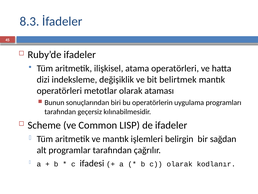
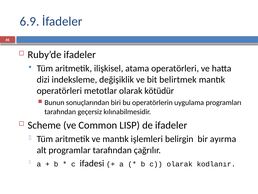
8.3: 8.3 -> 6.9 (30, 21)
ataması: ataması -> kötüdür (159, 91)
sağdan: sağdan -> ayırma (223, 139)
